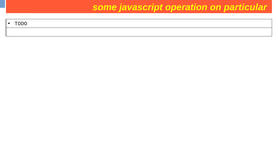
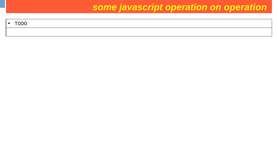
particular: particular -> operation (245, 7)
